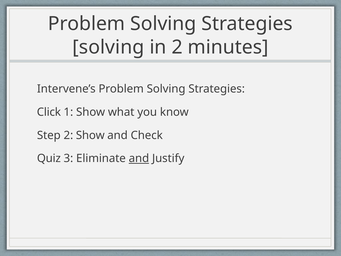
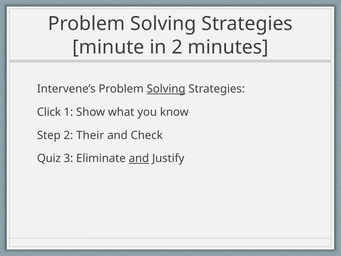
solving: solving -> minute (108, 47)
Solving underline: none -> present (166, 89)
2 Show: Show -> Their (90, 135)
